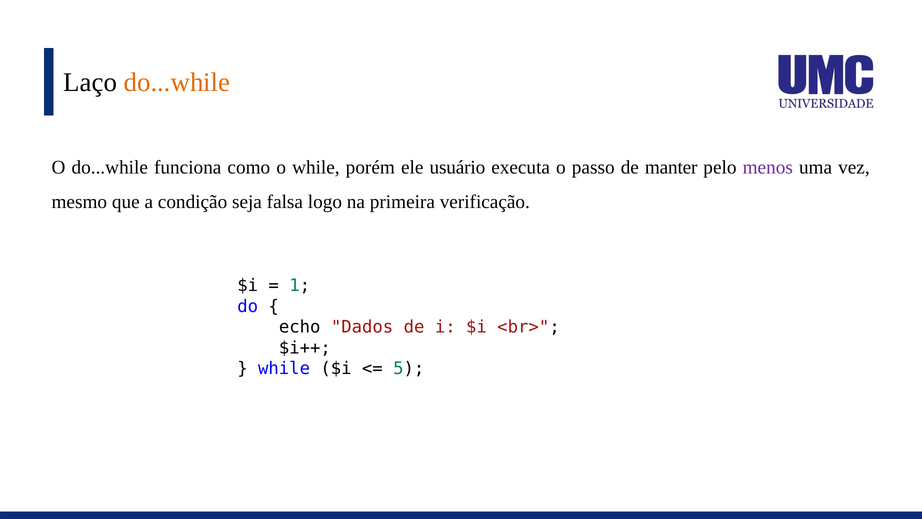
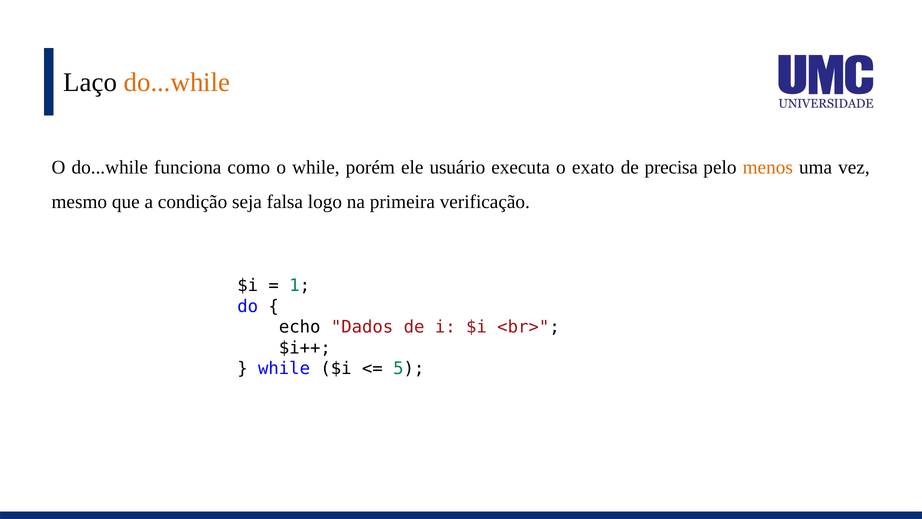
passo: passo -> exato (593, 167)
manter: manter -> precisa (671, 167)
menos colour: purple -> orange (768, 167)
